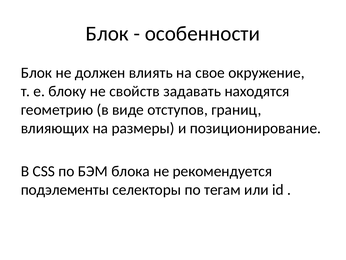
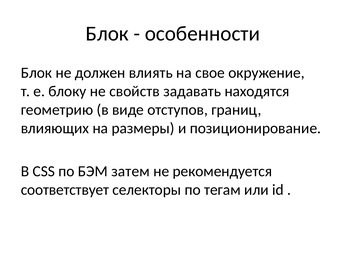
блока: блока -> затем (131, 171)
подэлементы: подэлементы -> соответствует (65, 189)
